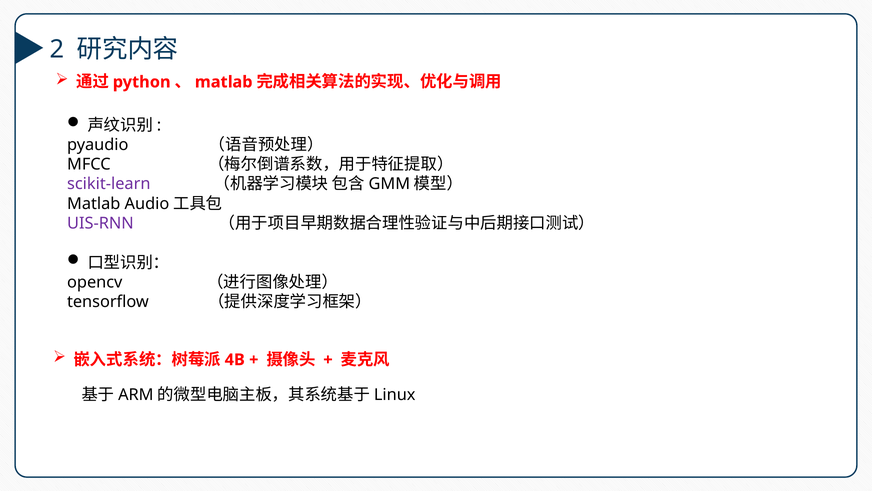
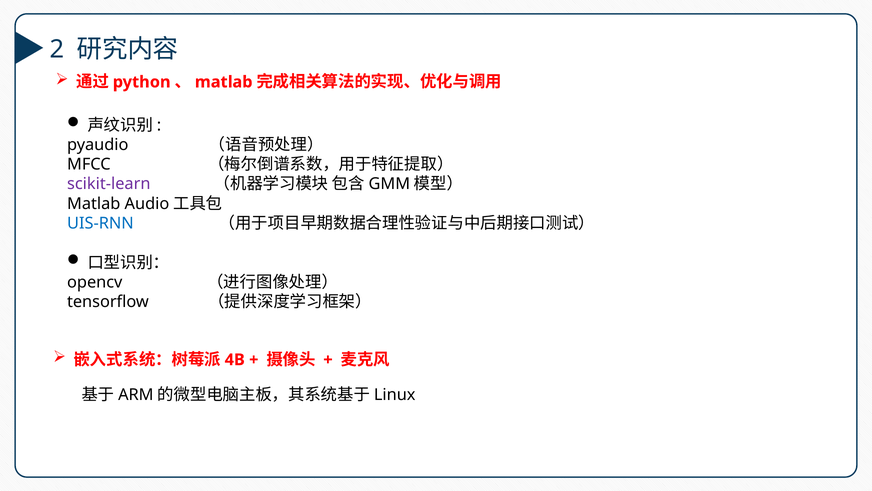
UIS-RNN colour: purple -> blue (100, 223)
